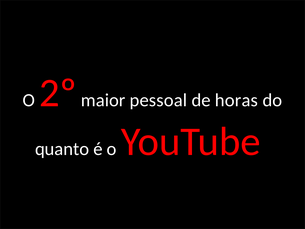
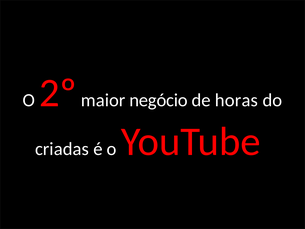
pessoal: pessoal -> negócio (159, 100)
quanto: quanto -> criadas (62, 149)
